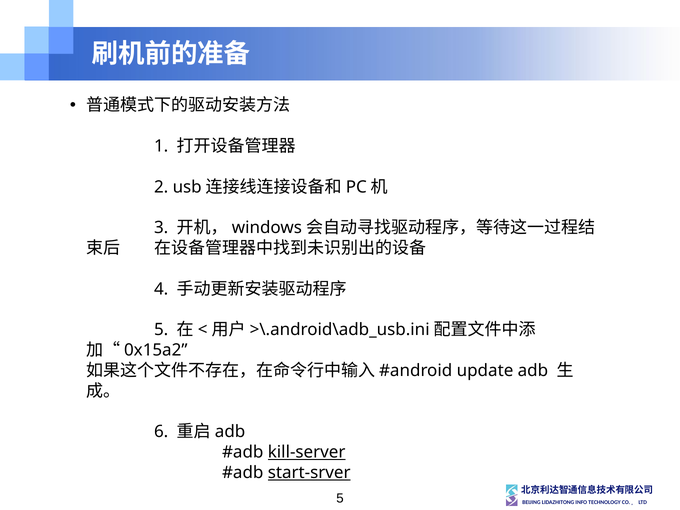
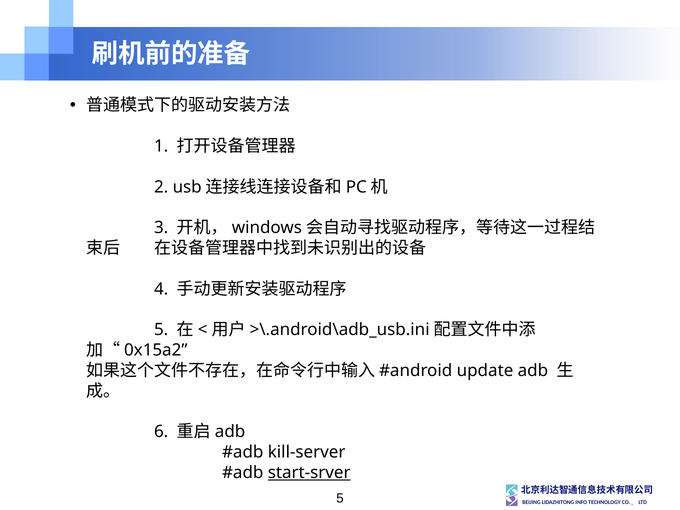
kill-server underline: present -> none (307, 452)
